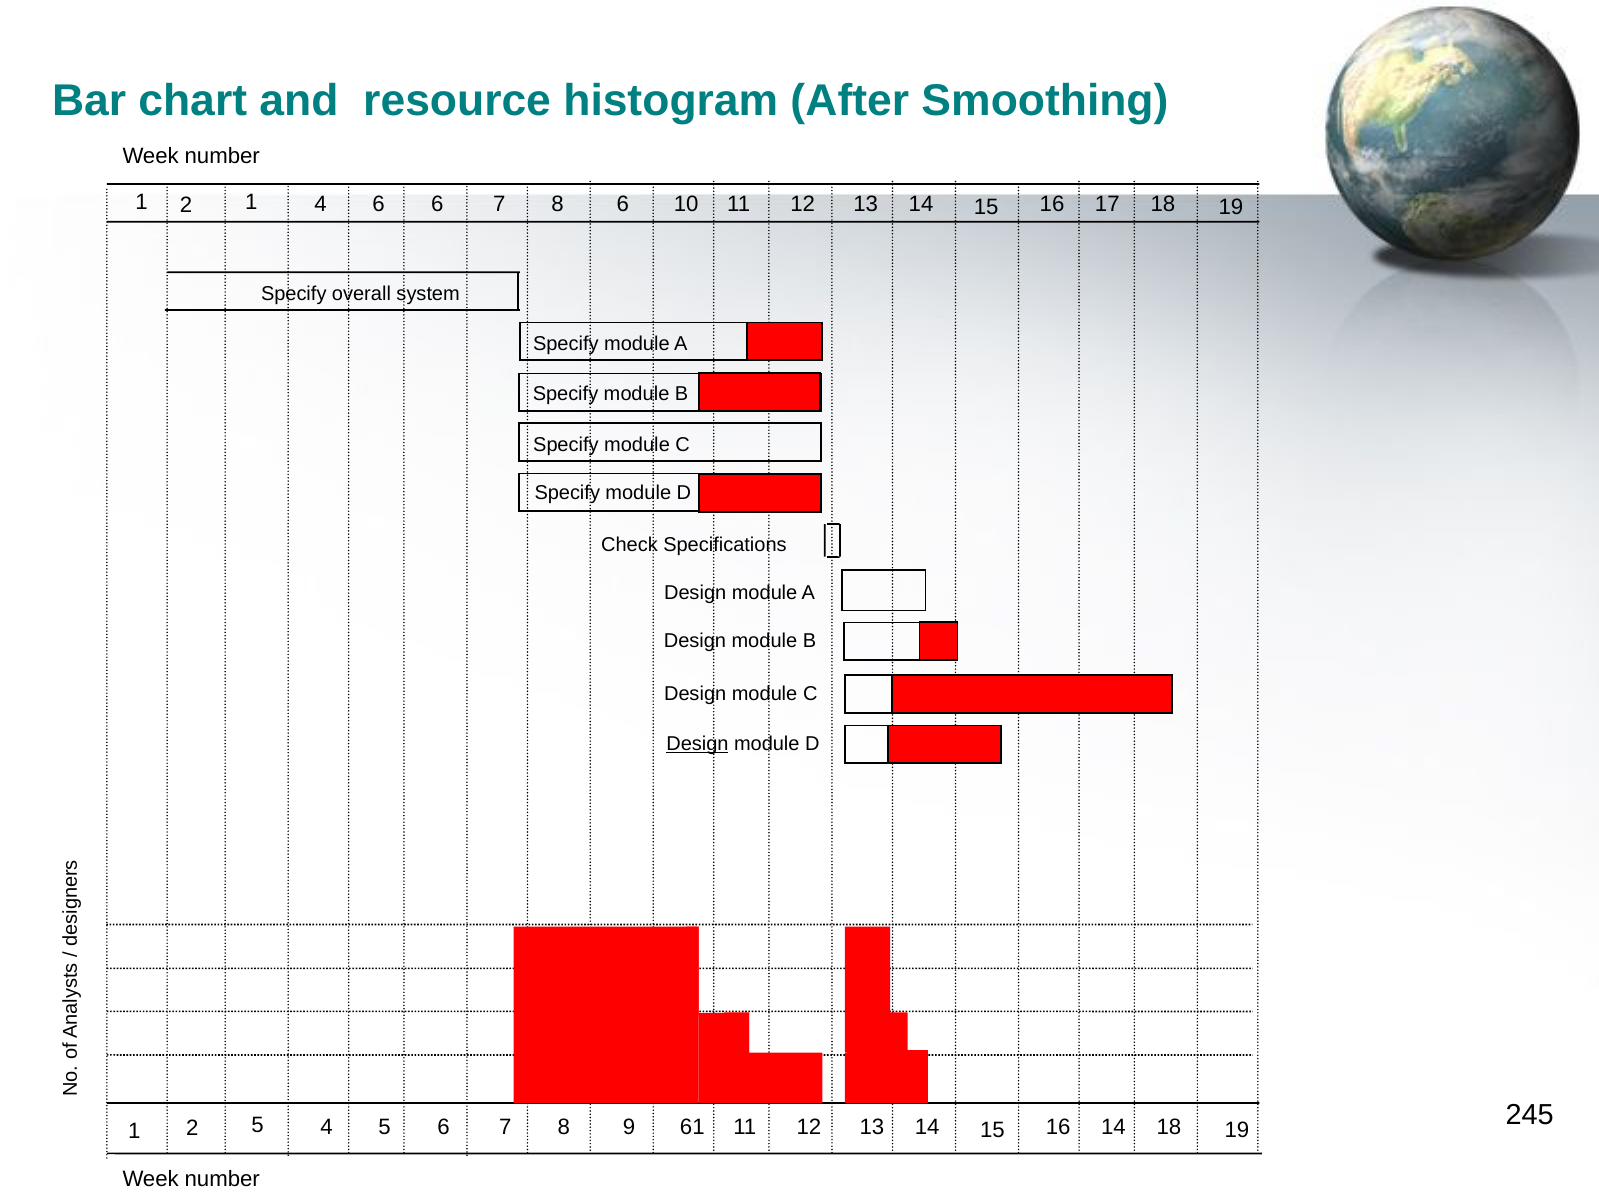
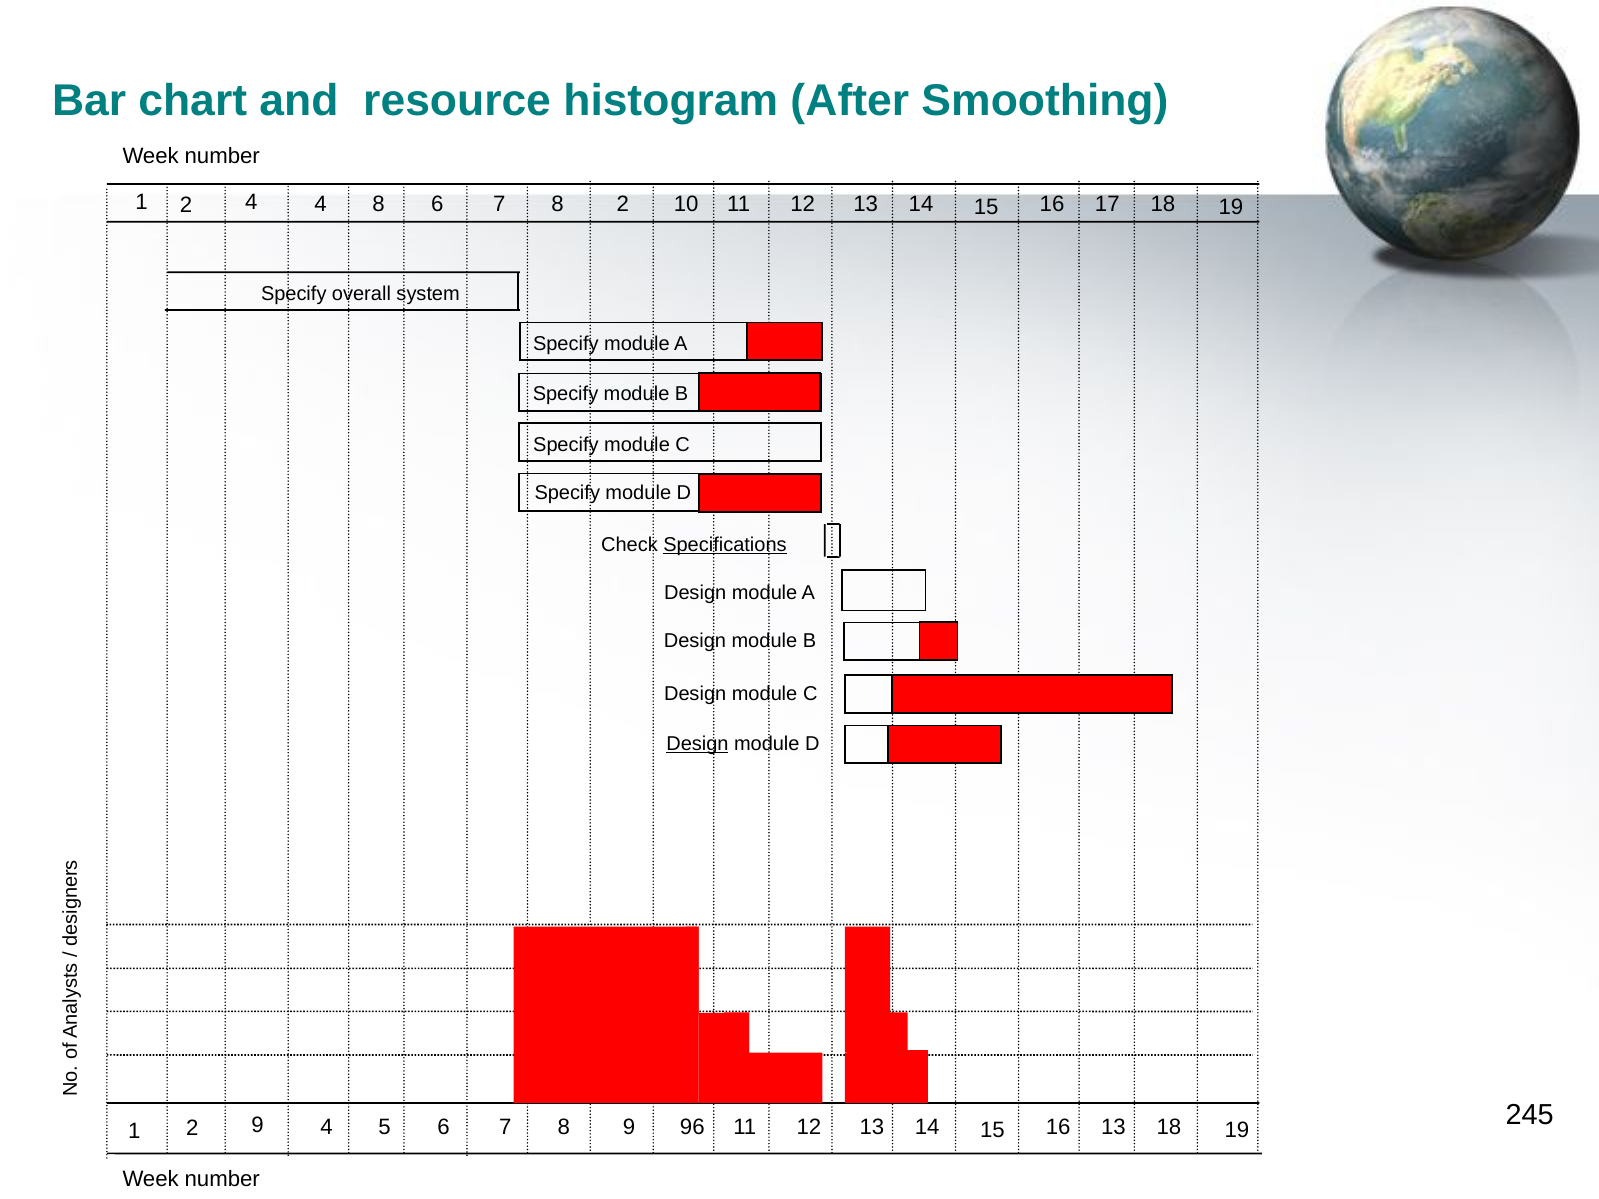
2 1: 1 -> 4 (251, 203)
4 6: 6 -> 8 (379, 204)
8 6: 6 -> 2 (623, 204)
Specifications underline: none -> present (725, 545)
2 5: 5 -> 9 (257, 1126)
61: 61 -> 96 (692, 1128)
16 14: 14 -> 13 (1113, 1128)
